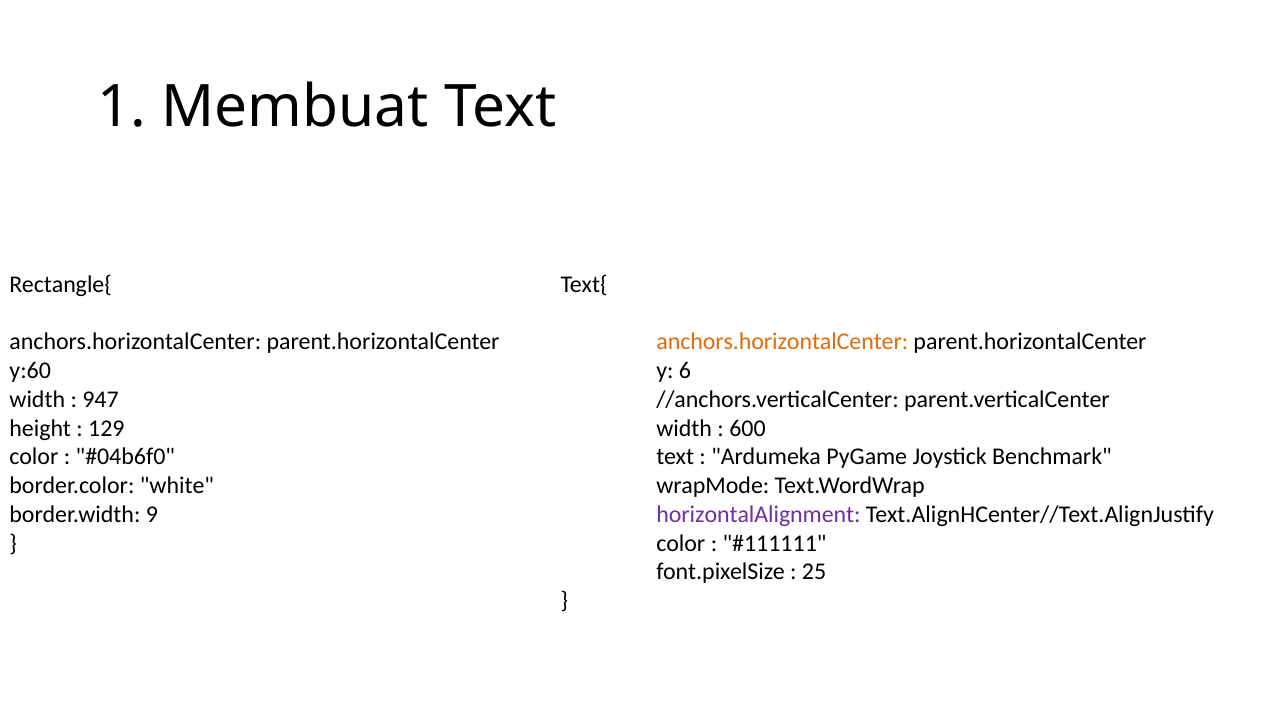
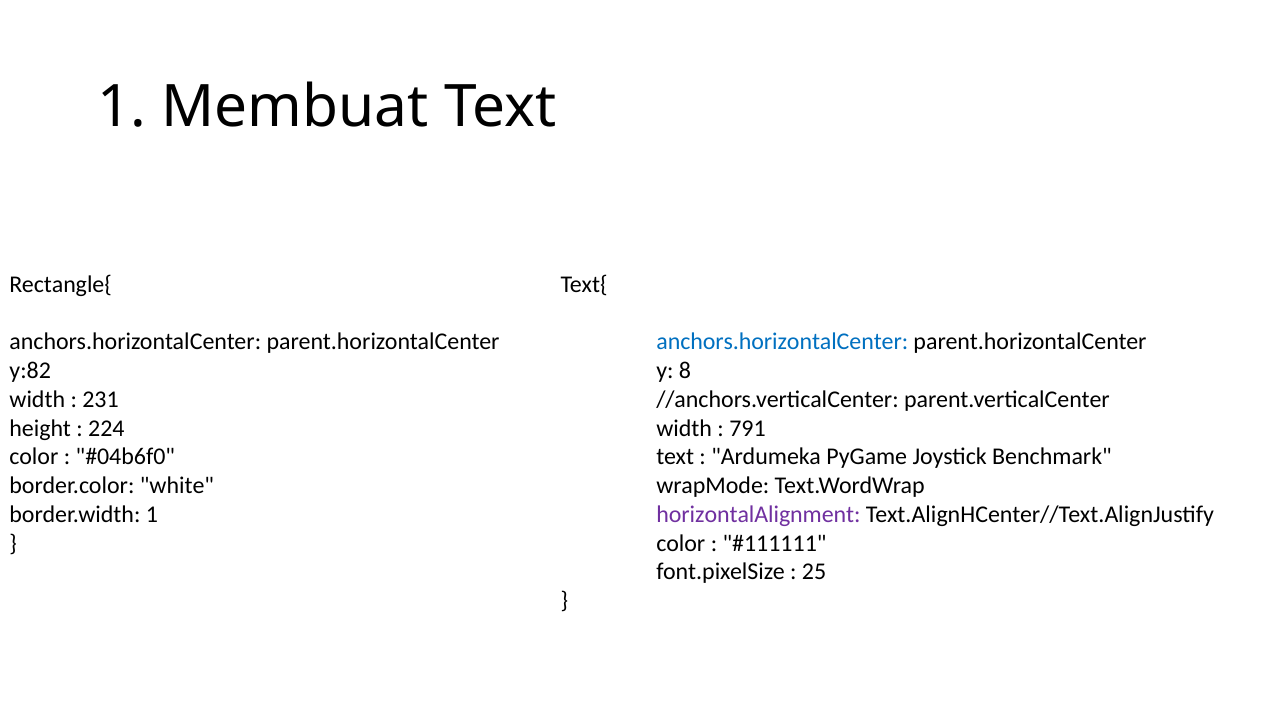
anchors.horizontalCenter colour: orange -> blue (782, 342)
y:60: y:60 -> y:82 (30, 371)
6: 6 -> 8 (685, 371)
947: 947 -> 231 (101, 399)
129: 129 -> 224 (106, 428)
600: 600 -> 791 (747, 428)
border.width 9: 9 -> 1 (152, 514)
